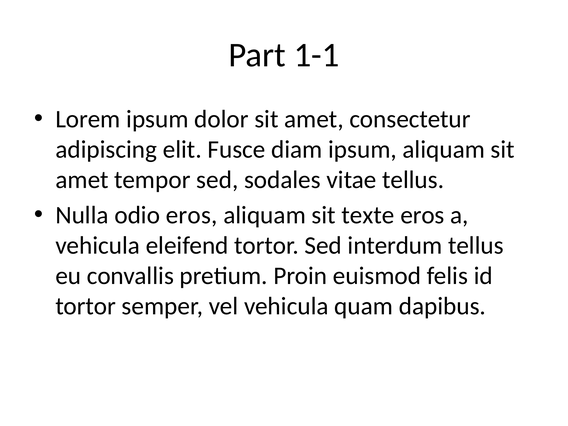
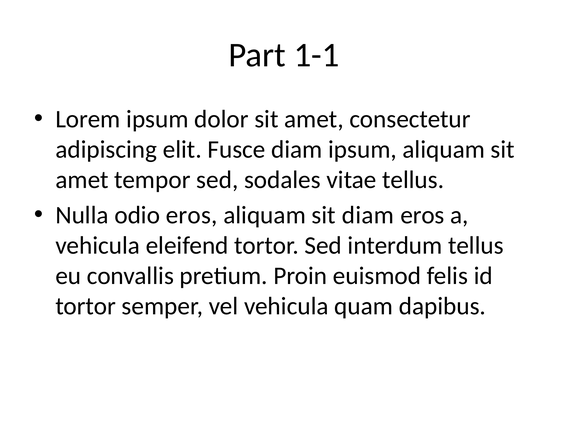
sit texte: texte -> diam (368, 215)
